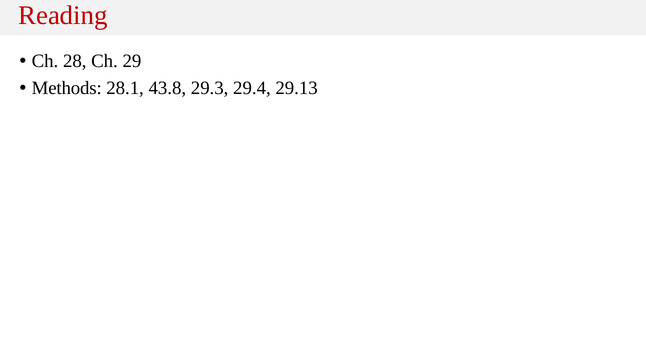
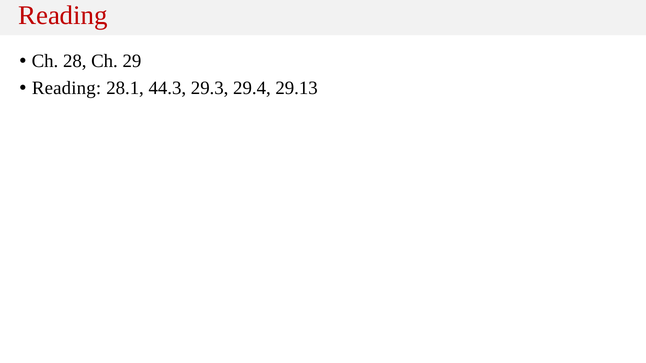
Methods: Methods -> Reading (67, 88)
43.8: 43.8 -> 44.3 (167, 88)
